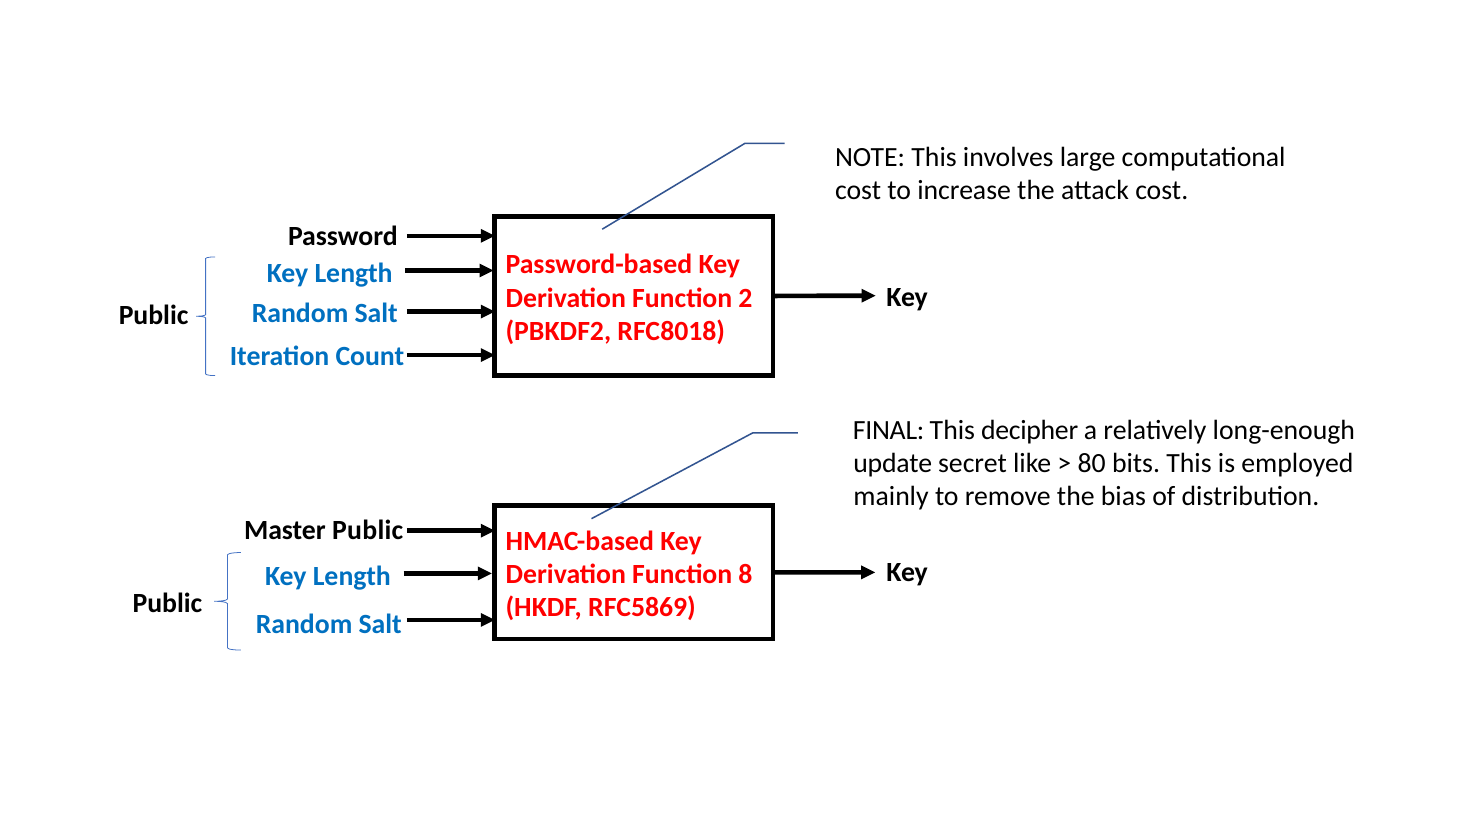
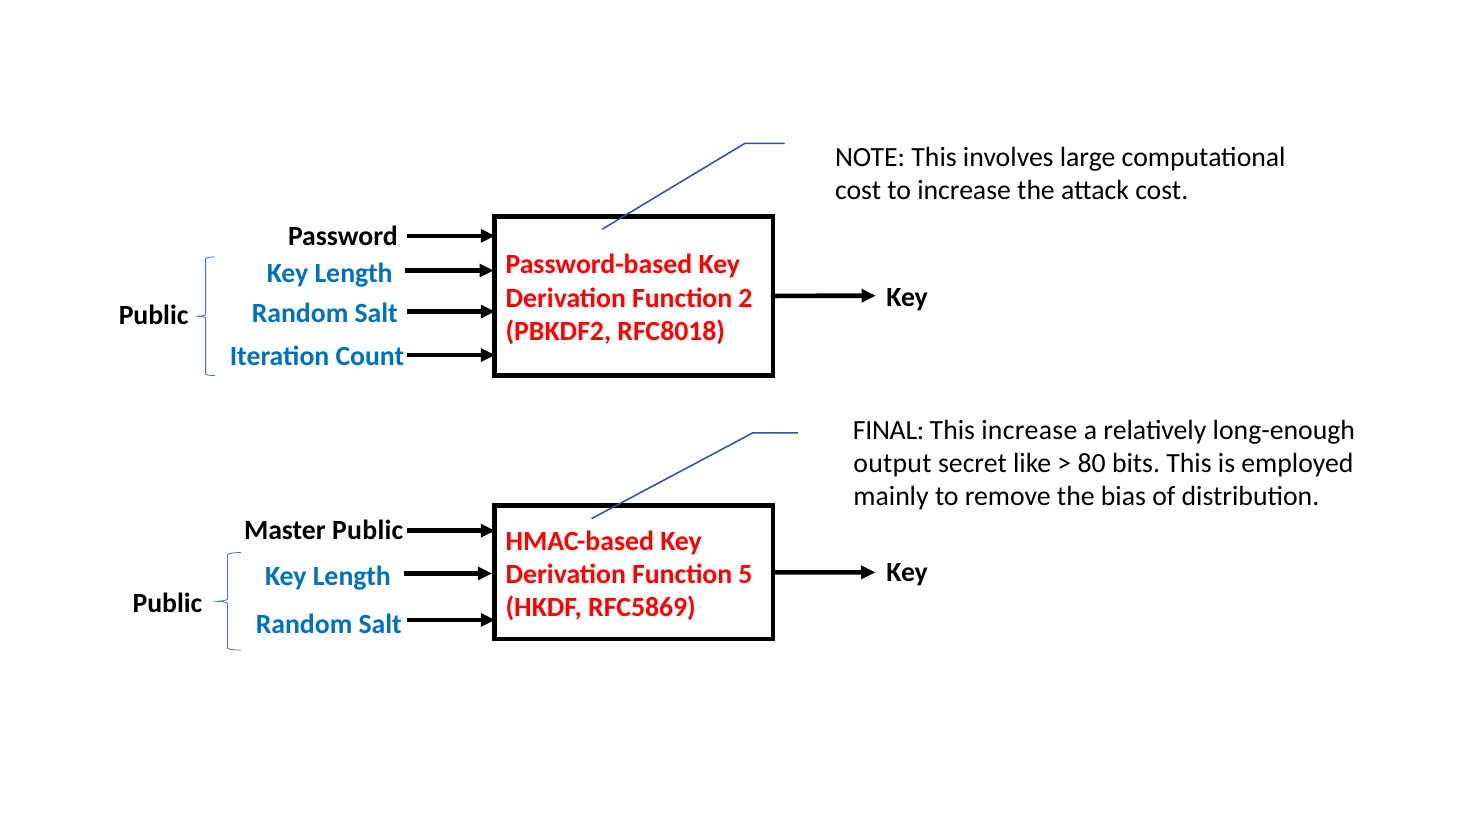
This decipher: decipher -> increase (1029, 430)
update: update -> output (893, 463)
8: 8 -> 5 (746, 574)
